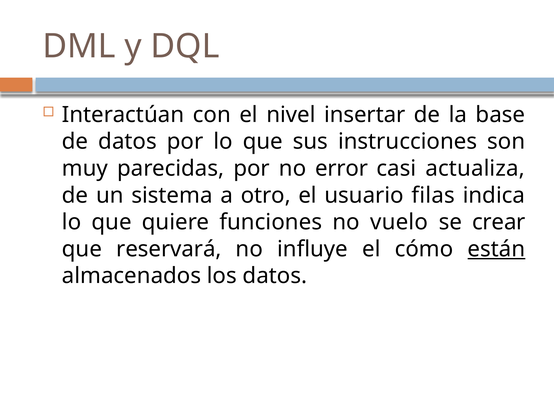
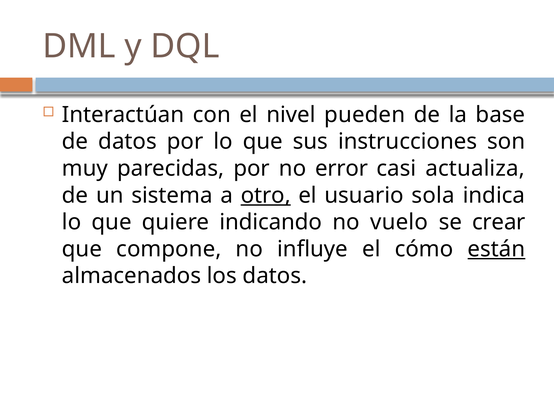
insertar: insertar -> pueden (365, 115)
otro underline: none -> present (266, 195)
filas: filas -> sola (433, 195)
funciones: funciones -> indicando (271, 222)
reservará: reservará -> compone (169, 249)
